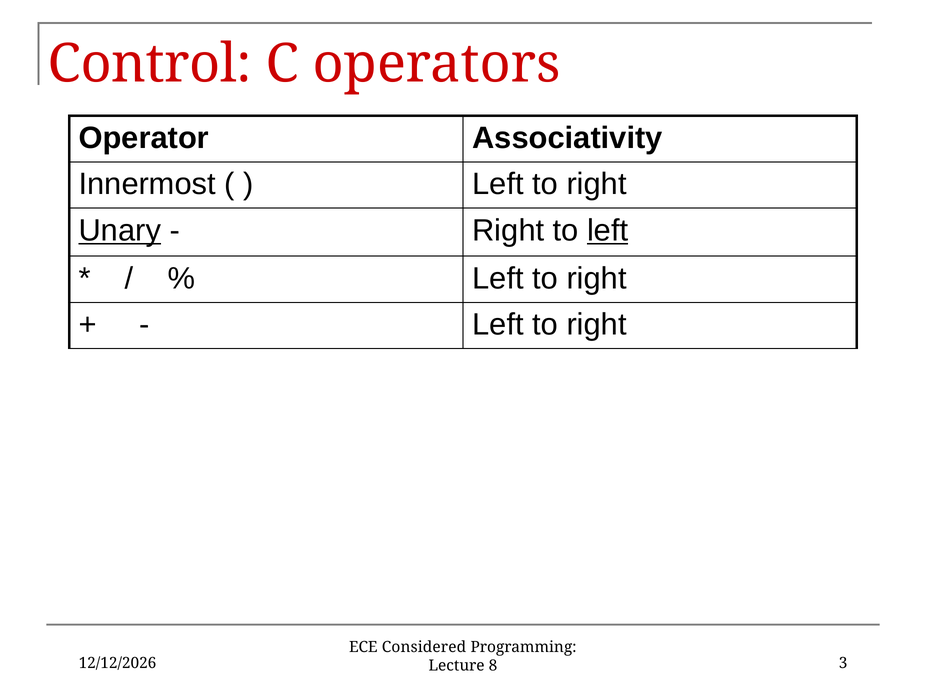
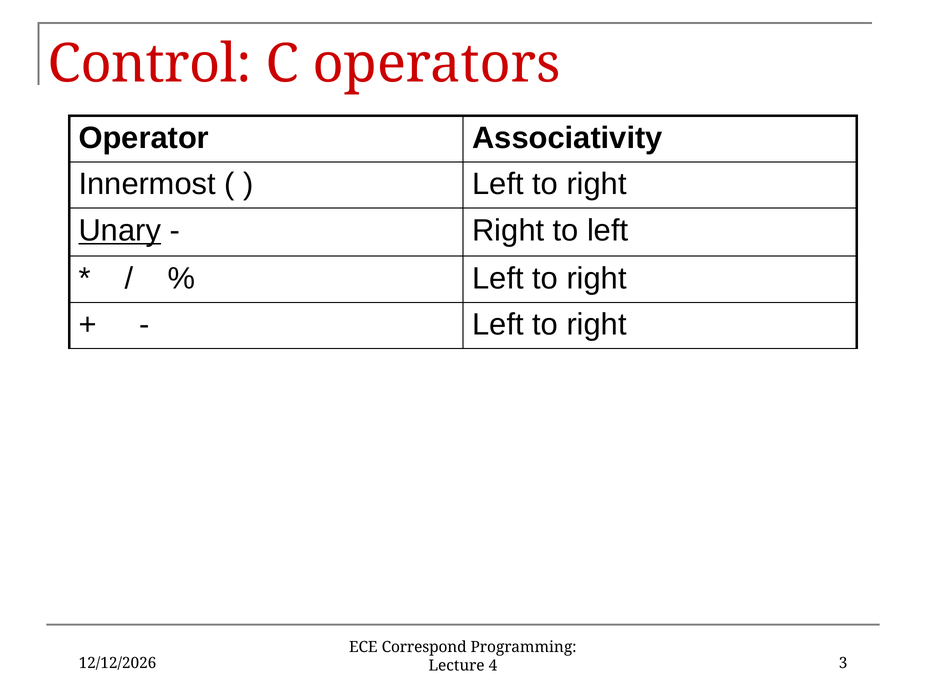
left underline: present -> none (608, 231)
Considered: Considered -> Correspond (424, 648)
8: 8 -> 4 (493, 666)
